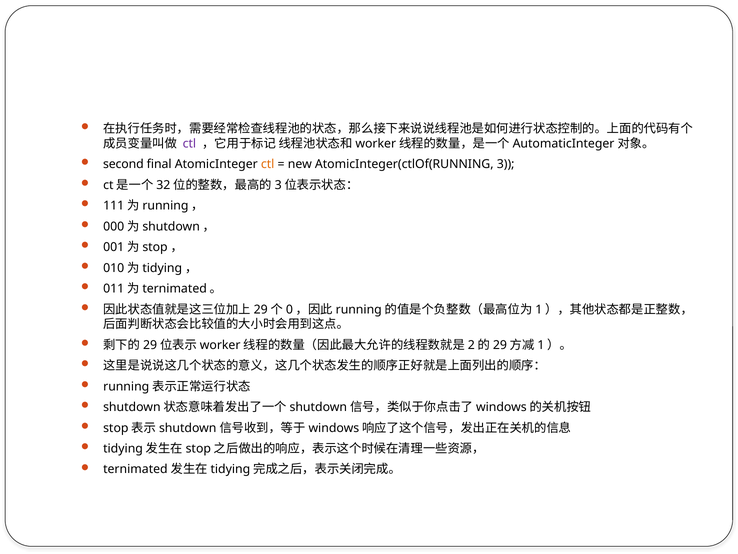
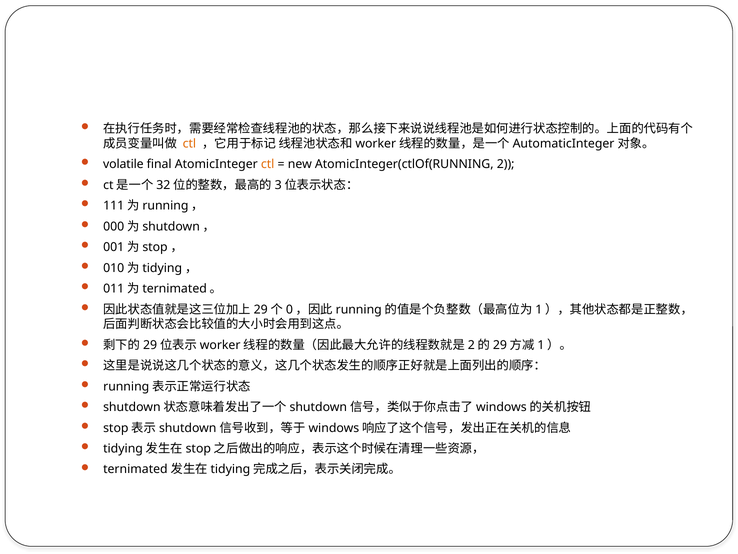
ctl colour: purple -> orange (189, 143)
second: second -> volatile (123, 164)
3: 3 -> 2 (506, 164)
